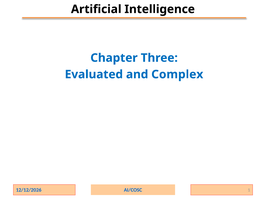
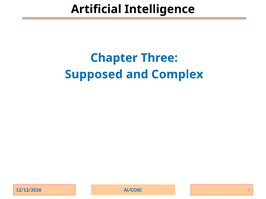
Evaluated: Evaluated -> Supposed (94, 75)
